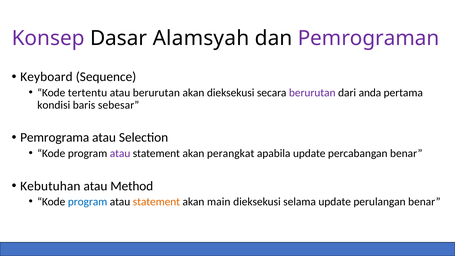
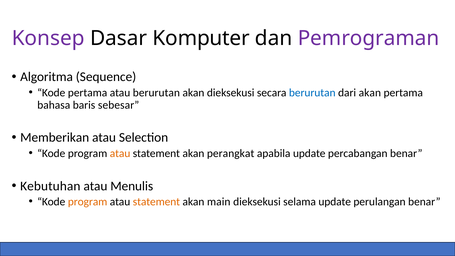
Alamsyah: Alamsyah -> Komputer (201, 38)
Keyboard: Keyboard -> Algoritma (47, 77)
Kode tertentu: tertentu -> pertama (88, 93)
berurutan colour: purple -> blue (312, 93)
dari anda: anda -> akan (370, 93)
kondisi: kondisi -> bahasa (54, 105)
Pemrograma: Pemrograma -> Memberikan (55, 138)
atau colour: purple -> orange (120, 153)
Method: Method -> Menulis (132, 186)
program colour: blue -> orange (88, 202)
